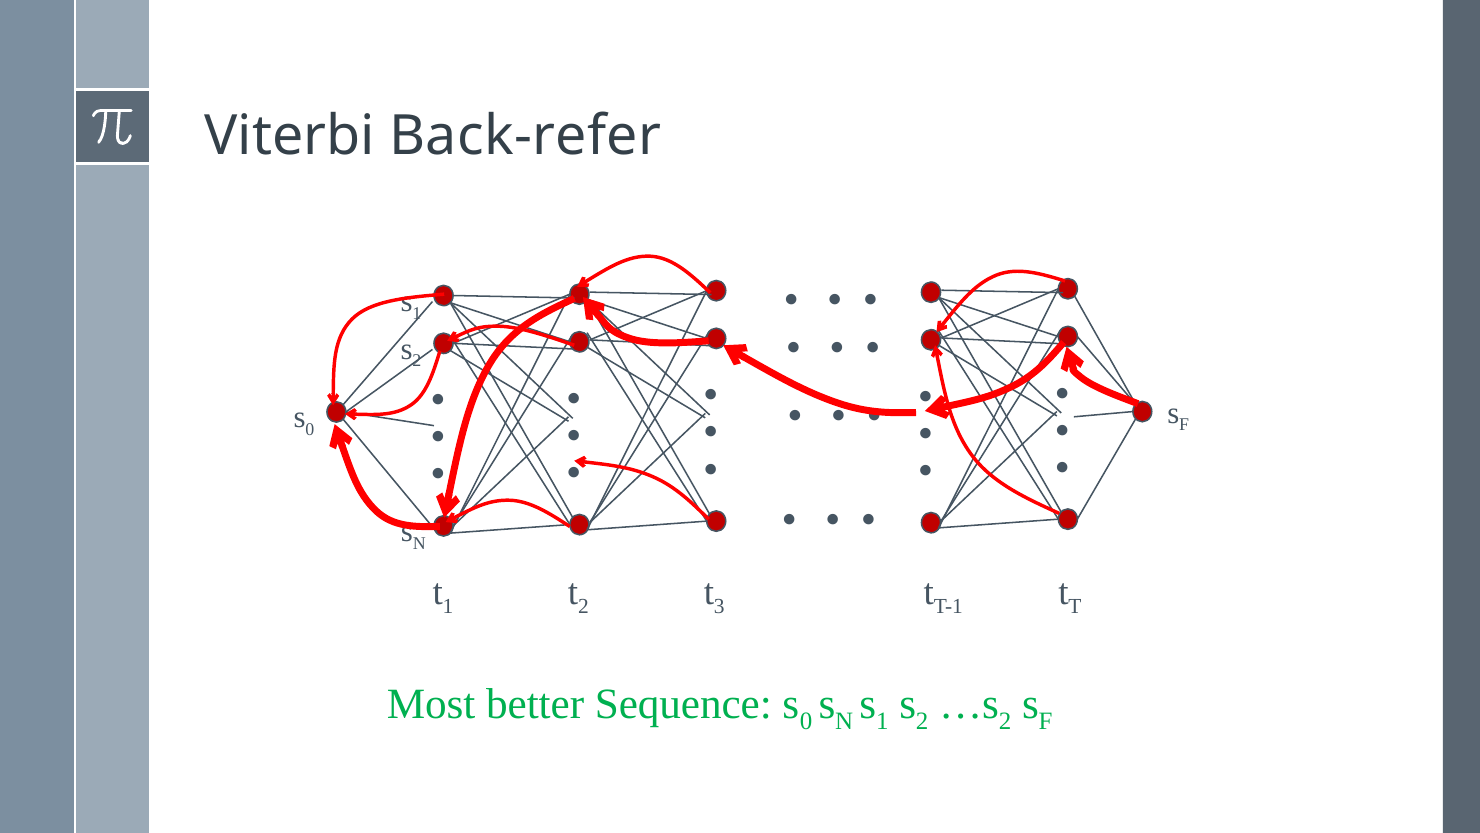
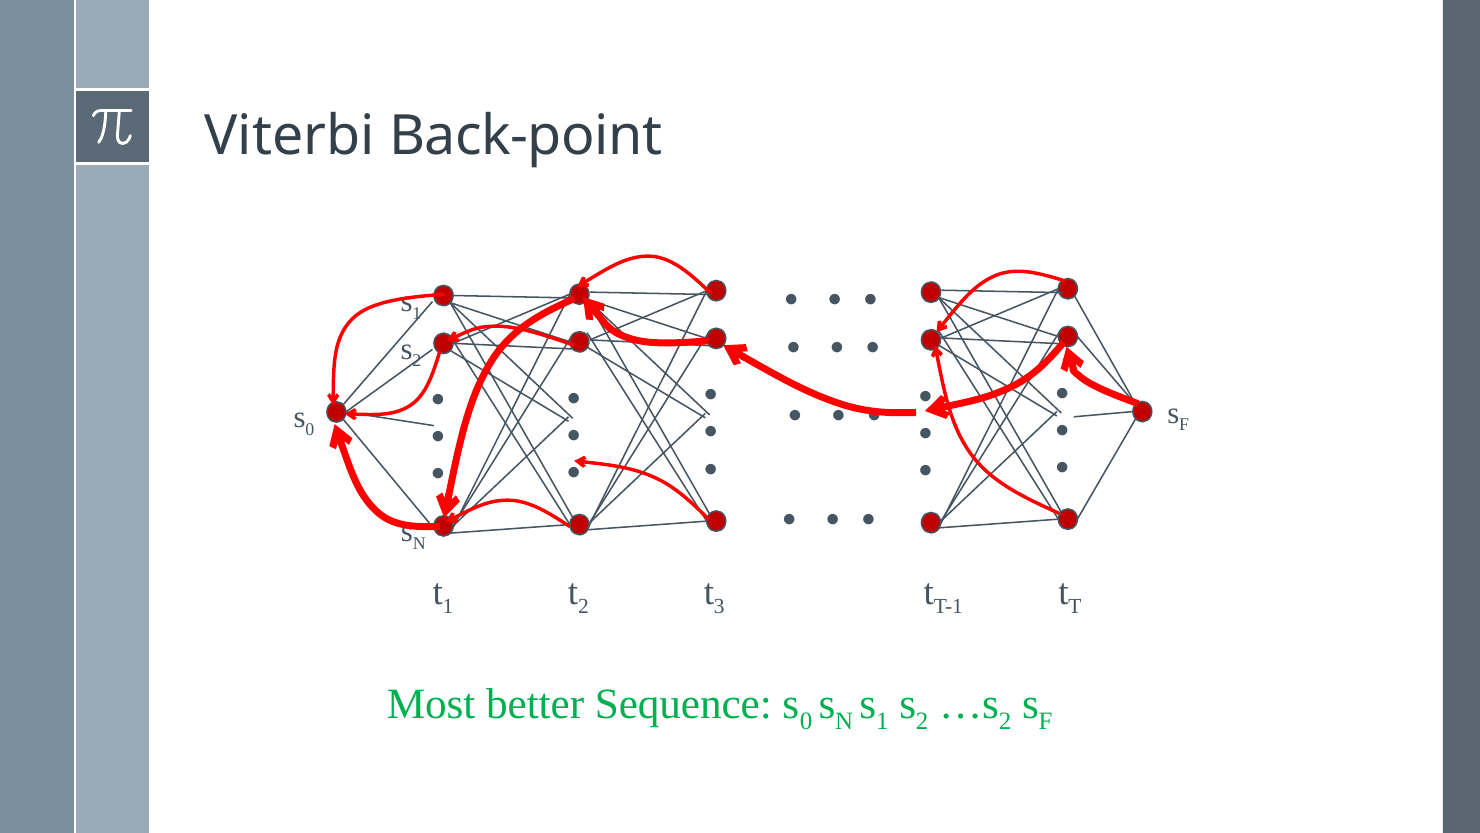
Back-refer: Back-refer -> Back-point (526, 136)
